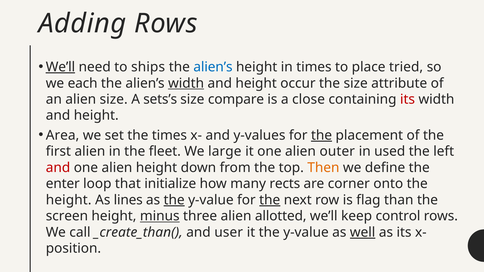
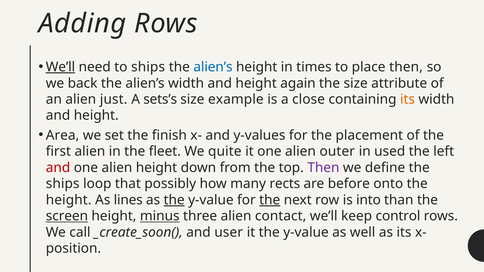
place tried: tried -> then (406, 67)
each: each -> back (83, 83)
width underline: present -> none (186, 83)
occur: occur -> again (298, 83)
alien size: size -> just (114, 99)
compare: compare -> example (236, 99)
its colour: red -> orange (408, 99)
the times: times -> finish (169, 135)
the underline: present -> none (322, 135)
large: large -> quite (225, 152)
Then colour: orange -> purple (323, 168)
enter: enter -> ships (63, 184)
initialize: initialize -> possibly (170, 184)
corner: corner -> before (349, 184)
flag: flag -> into (368, 200)
screen underline: none -> present (67, 216)
allotted: allotted -> contact (281, 216)
_create_than(: _create_than( -> _create_soon( (138, 232)
well underline: present -> none (363, 232)
